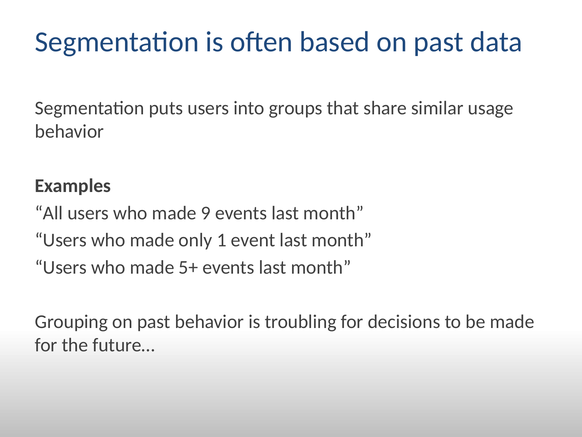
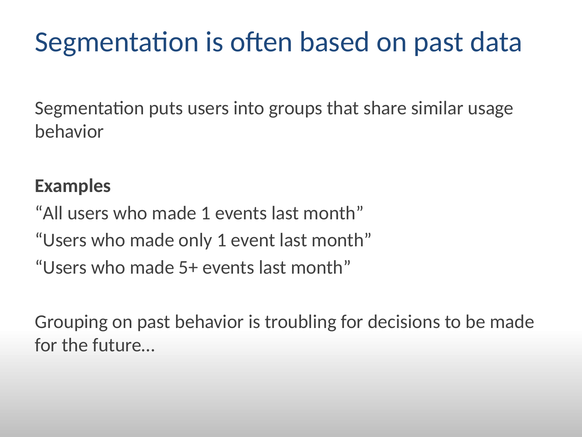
made 9: 9 -> 1 (206, 213)
